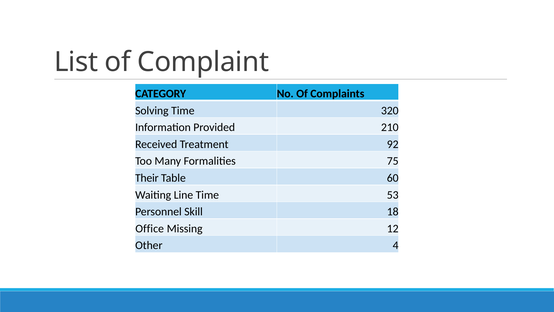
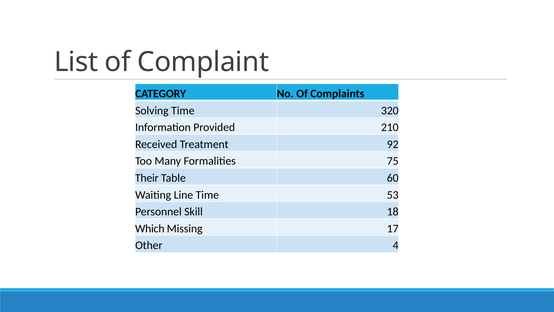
Office: Office -> Which (150, 228)
12: 12 -> 17 (393, 228)
